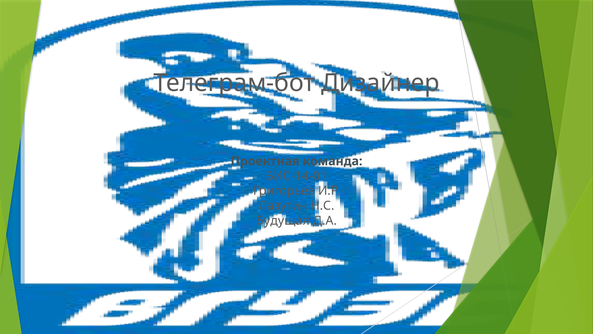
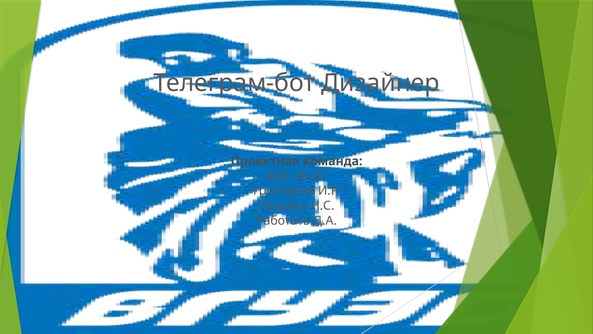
БИС-14-01: БИС-14-01 -> БИС-36-01 (296, 176)
Будущая: Будущая -> Работать (283, 220)
